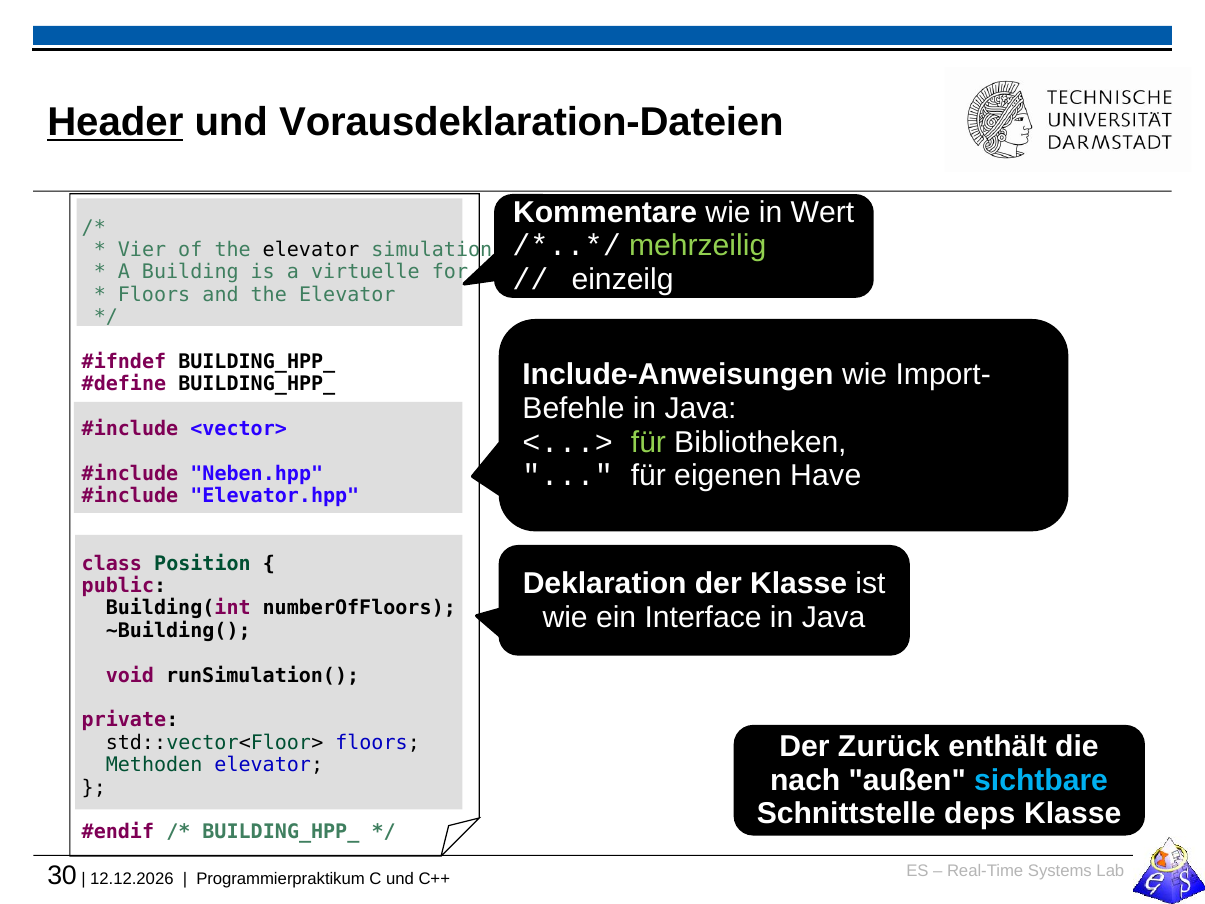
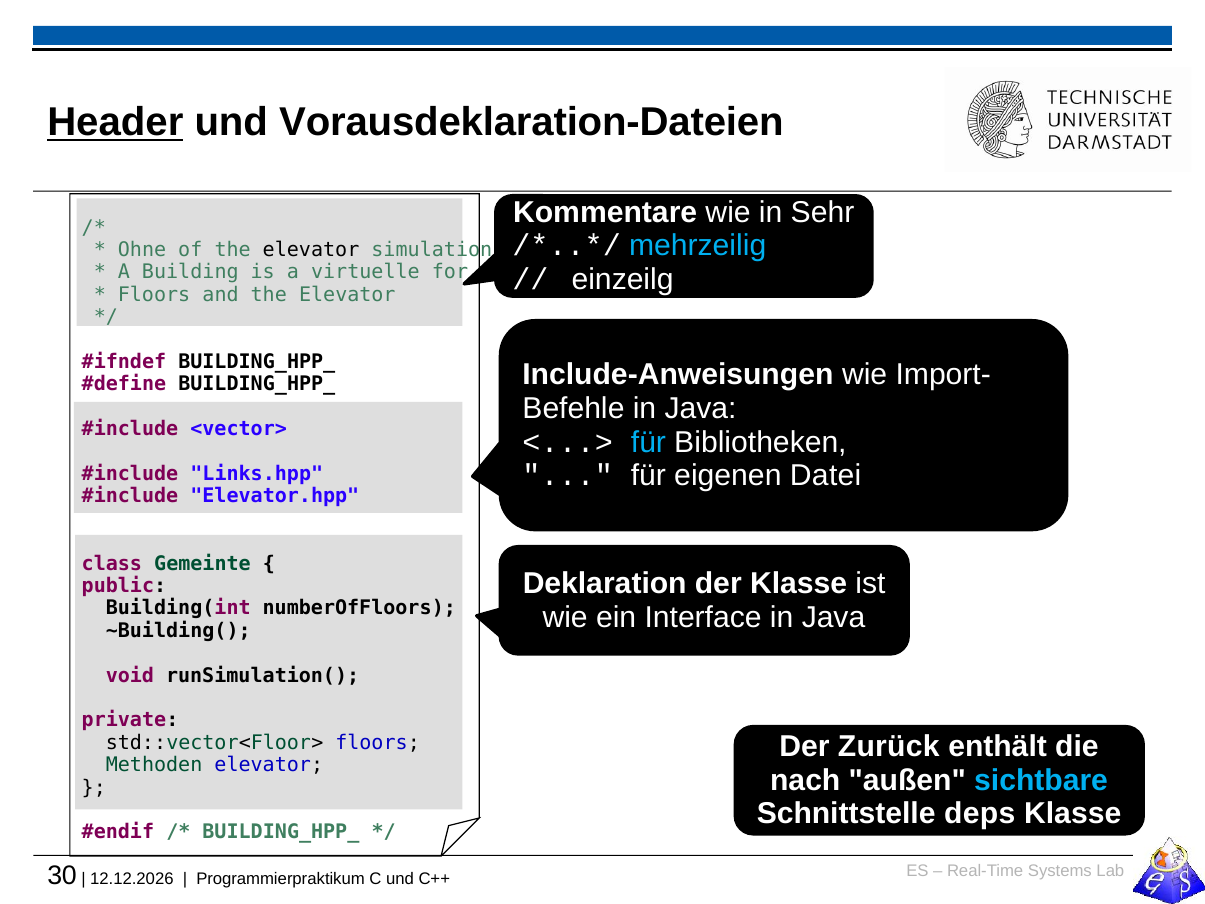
Wert: Wert -> Sehr (823, 212)
mehrzeilig colour: light green -> light blue (698, 246)
Vier: Vier -> Ohne (142, 250)
für colour: light green -> light blue (648, 442)
Have: Have -> Datei (826, 476)
Neben.hpp: Neben.hpp -> Links.hpp (257, 474)
Position: Position -> Gemeinte (203, 563)
